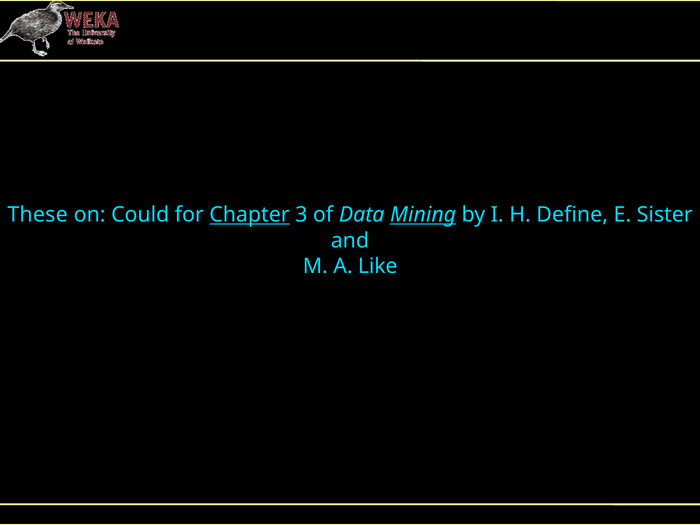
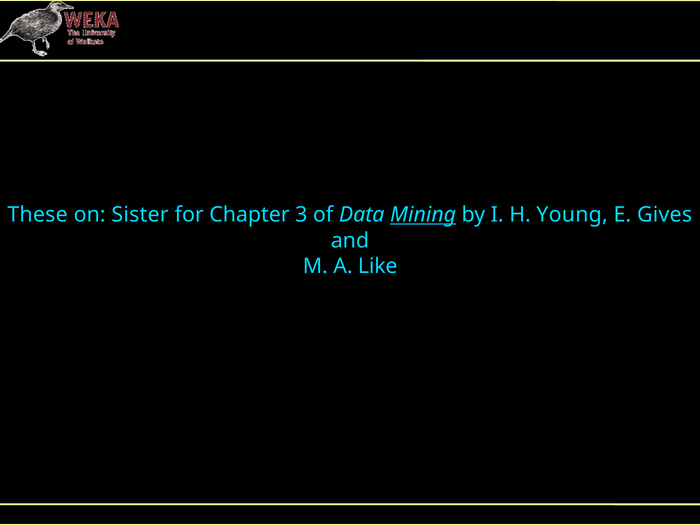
Could: Could -> Sister (140, 215)
Chapter underline: present -> none (249, 215)
Define: Define -> Young (572, 215)
Sister: Sister -> Gives (665, 215)
